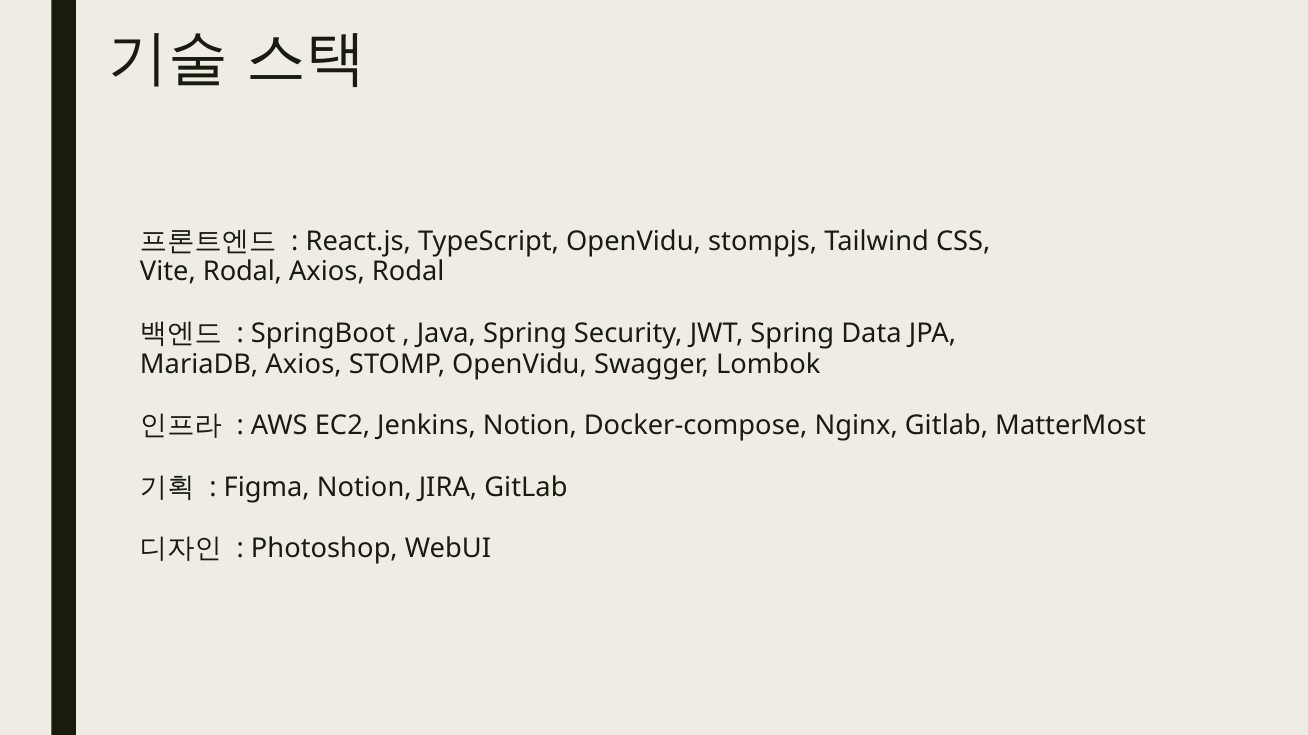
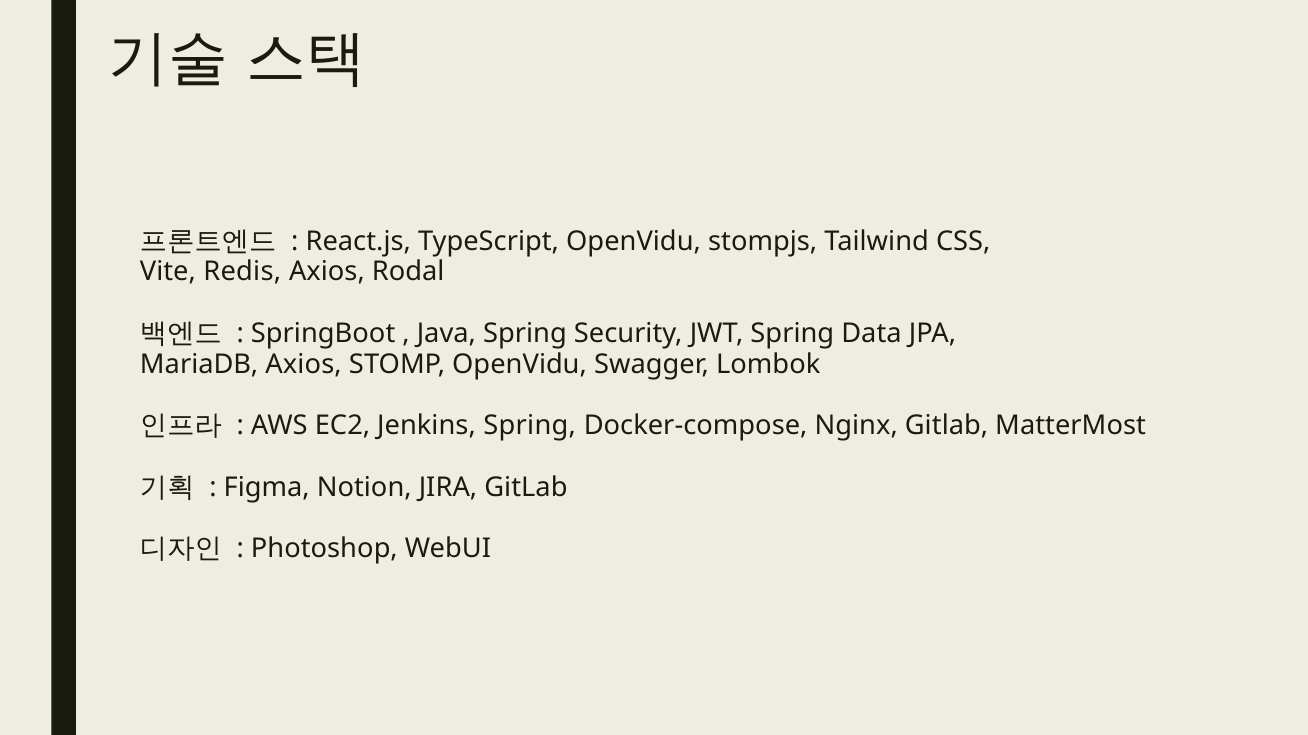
Vite Rodal: Rodal -> Redis (242, 272)
Jenkins Notion: Notion -> Spring (530, 426)
